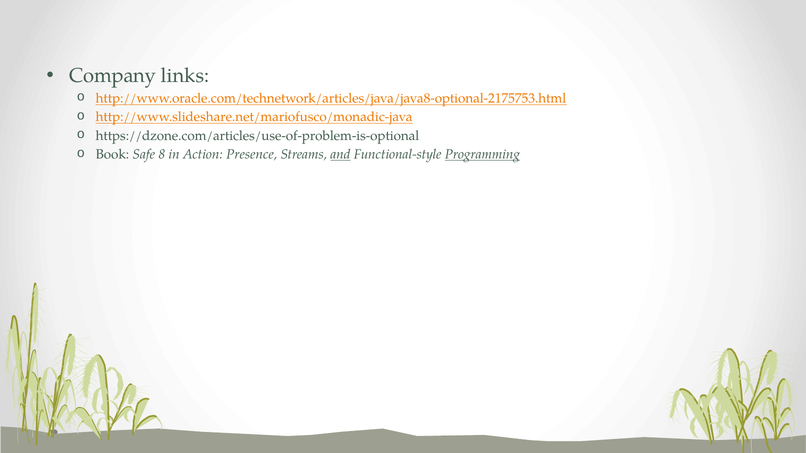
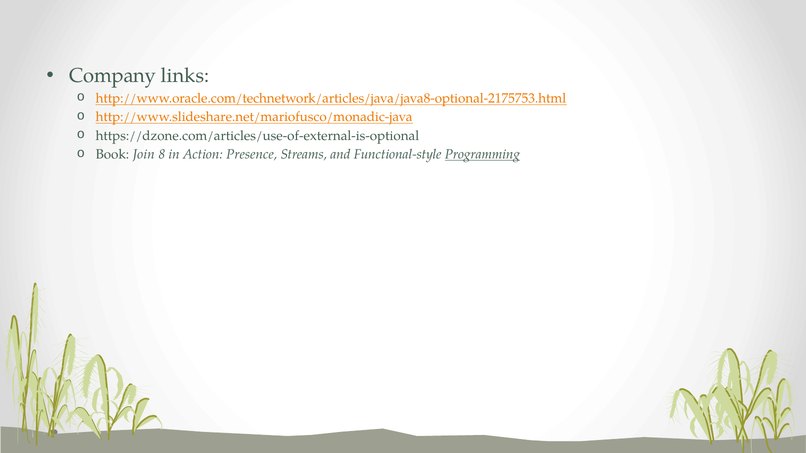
https://dzone.com/articles/use-of-problem-is-optional: https://dzone.com/articles/use-of-problem-is-optional -> https://dzone.com/articles/use-of-external-is-optional (257, 136)
Safe: Safe -> Join (144, 155)
and underline: present -> none (340, 155)
